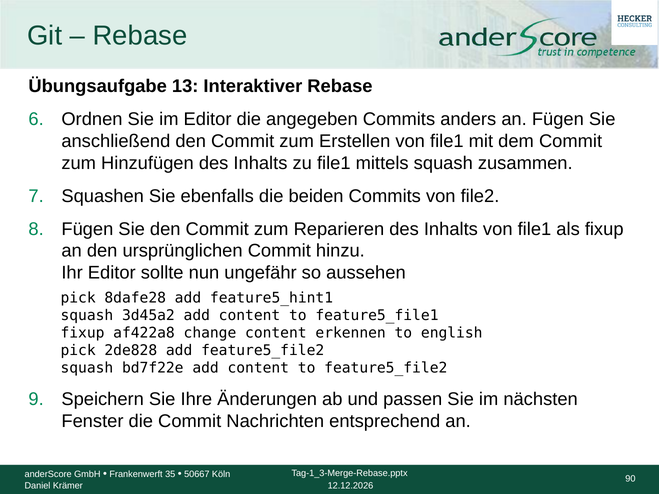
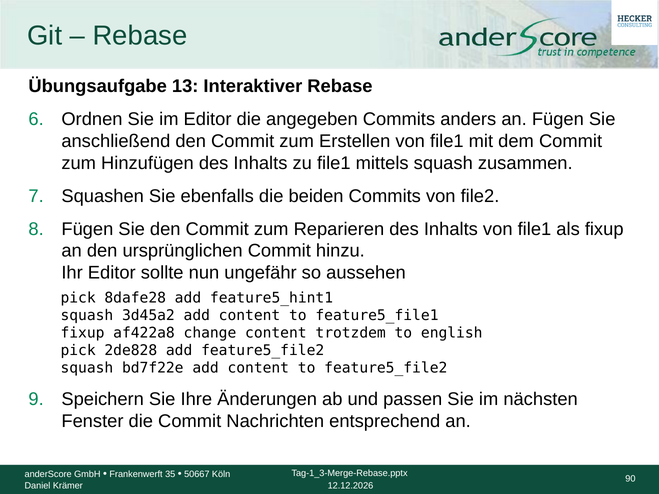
erkennen: erkennen -> trotzdem (351, 333)
